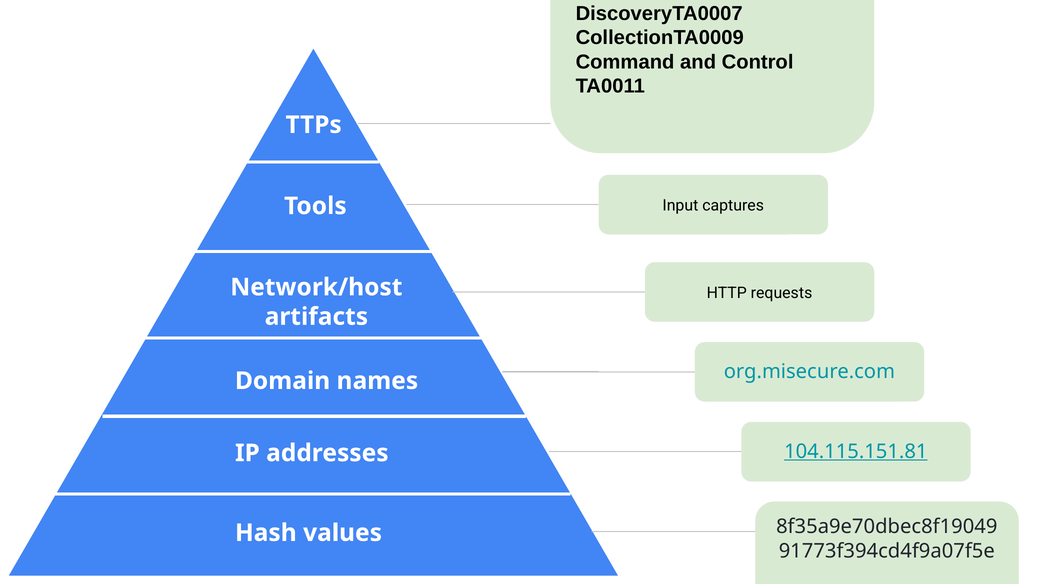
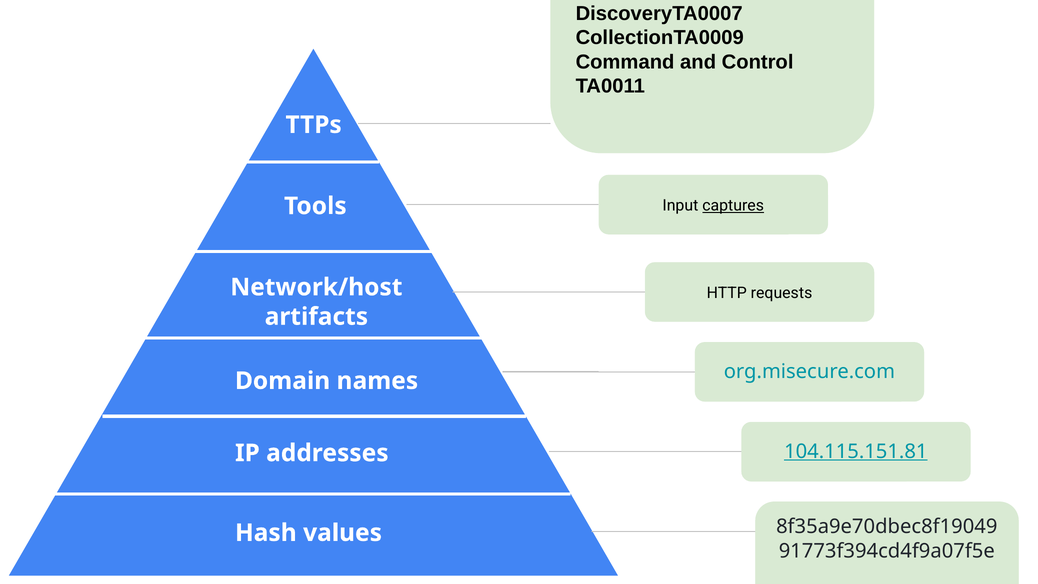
captures underline: none -> present (733, 206)
